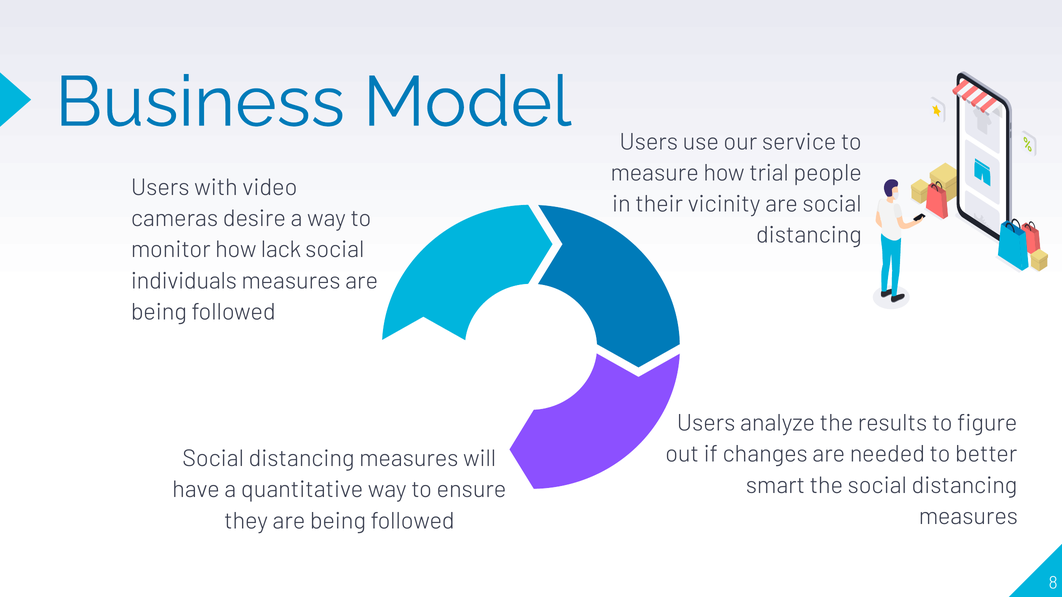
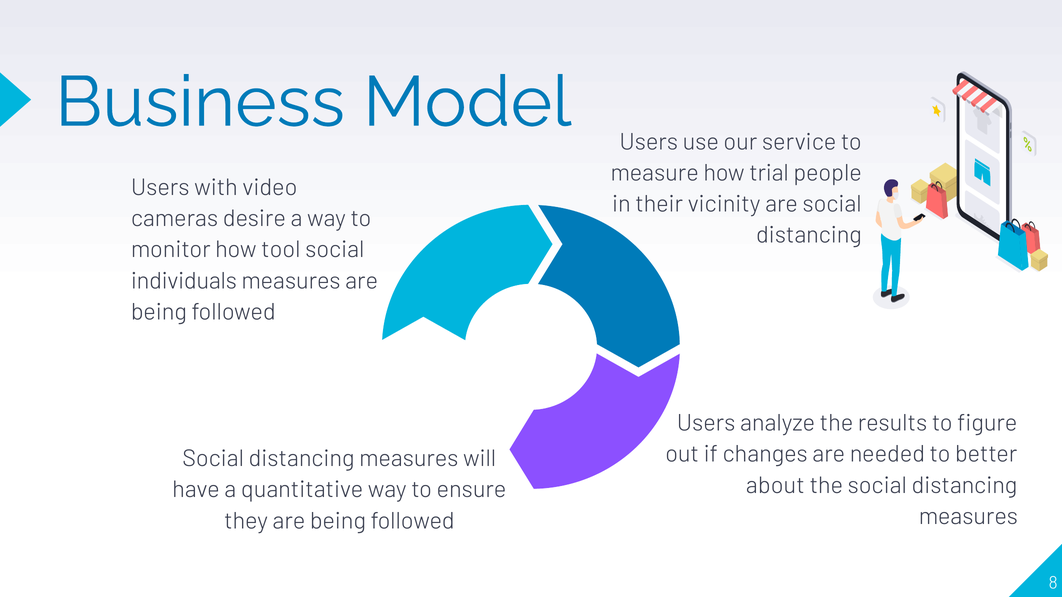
lack: lack -> tool (281, 250)
smart: smart -> about (775, 486)
